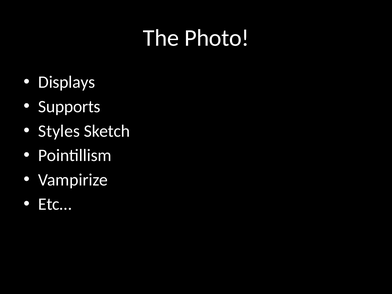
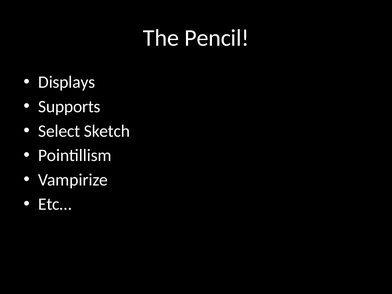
Photo: Photo -> Pencil (217, 38)
Styles: Styles -> Select (59, 131)
